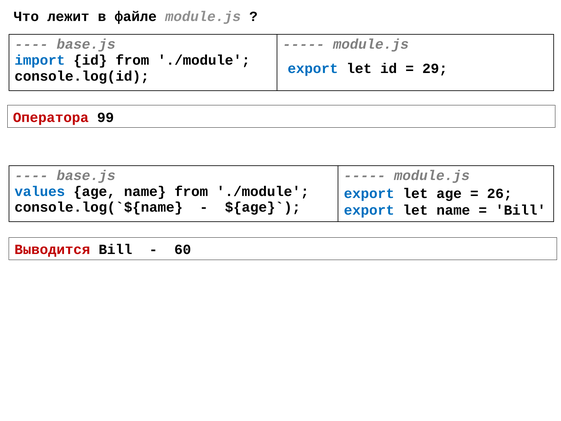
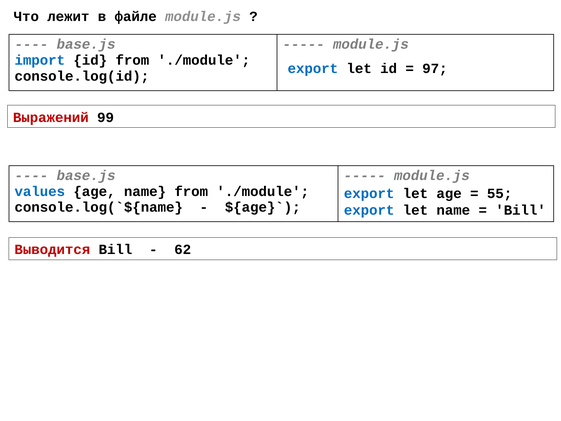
29: 29 -> 97 (435, 68)
Оператора: Оператора -> Выражений (51, 117)
26: 26 -> 55 (500, 193)
60: 60 -> 62 (183, 249)
